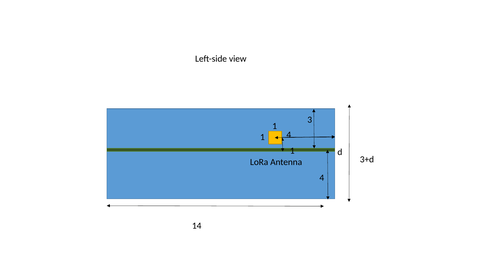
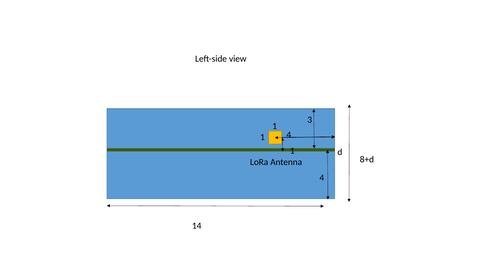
3+d: 3+d -> 8+d (367, 160)
